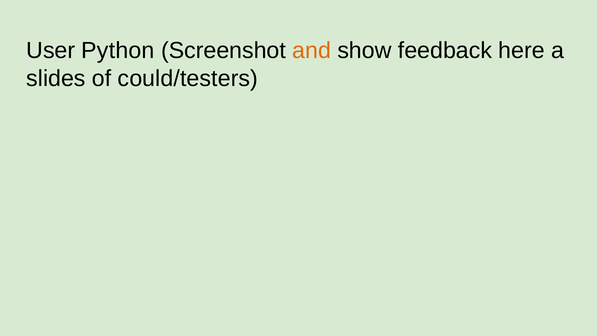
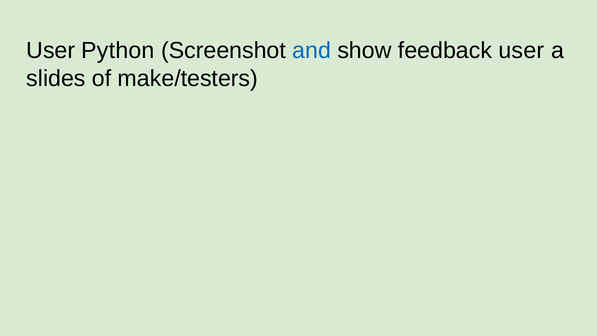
and colour: orange -> blue (312, 51)
feedback here: here -> user (521, 51)
could/testers: could/testers -> make/testers (188, 78)
